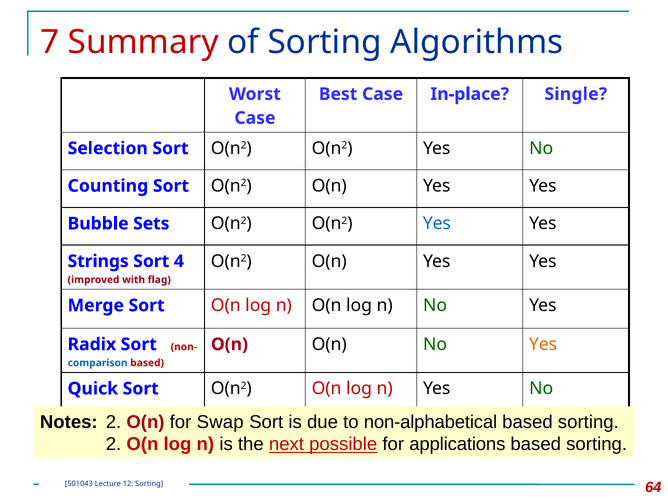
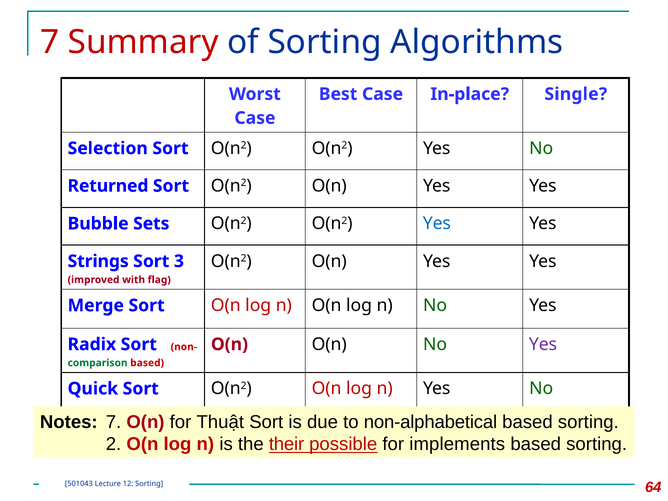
Counting: Counting -> Returned (108, 186)
4: 4 -> 3 (179, 261)
Yes colour: orange -> purple (543, 344)
comparison colour: blue -> green (98, 363)
Notes 2: 2 -> 7 (114, 422)
Swap: Swap -> Thuật (220, 422)
next: next -> their (287, 444)
applications: applications -> implements (457, 444)
